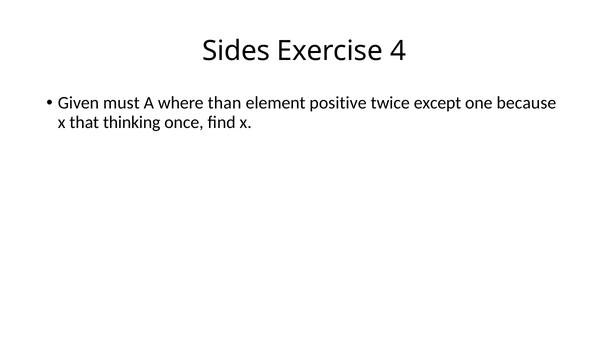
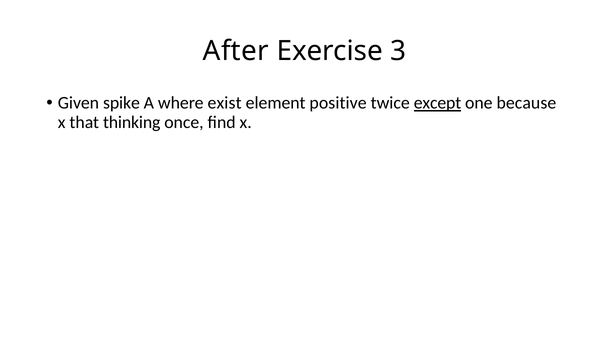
Sides: Sides -> After (236, 51)
4: 4 -> 3 (398, 51)
must: must -> spike (121, 103)
than: than -> exist (225, 103)
except underline: none -> present (437, 103)
